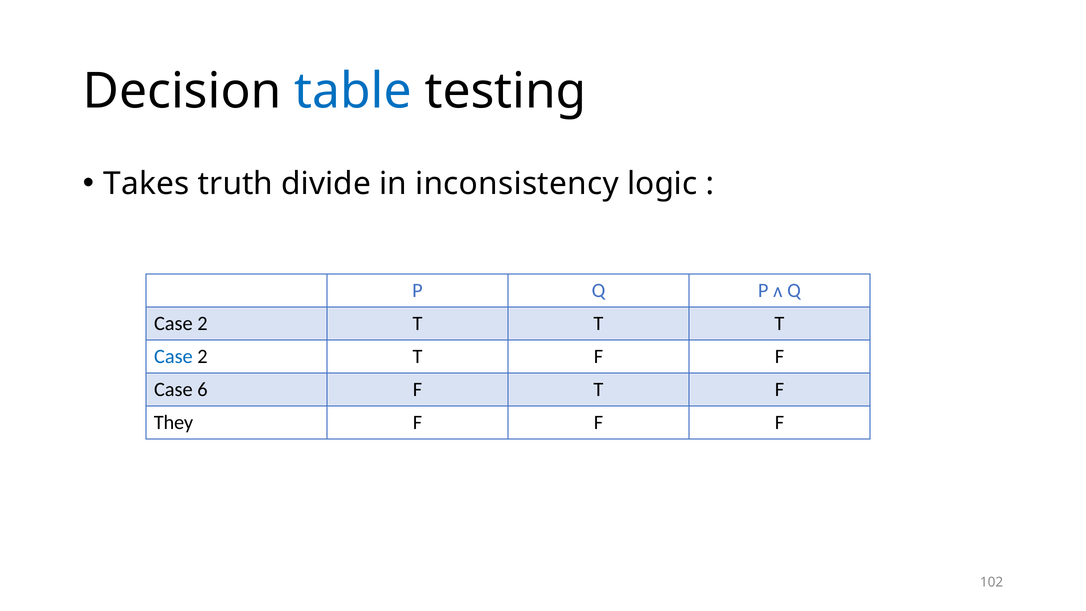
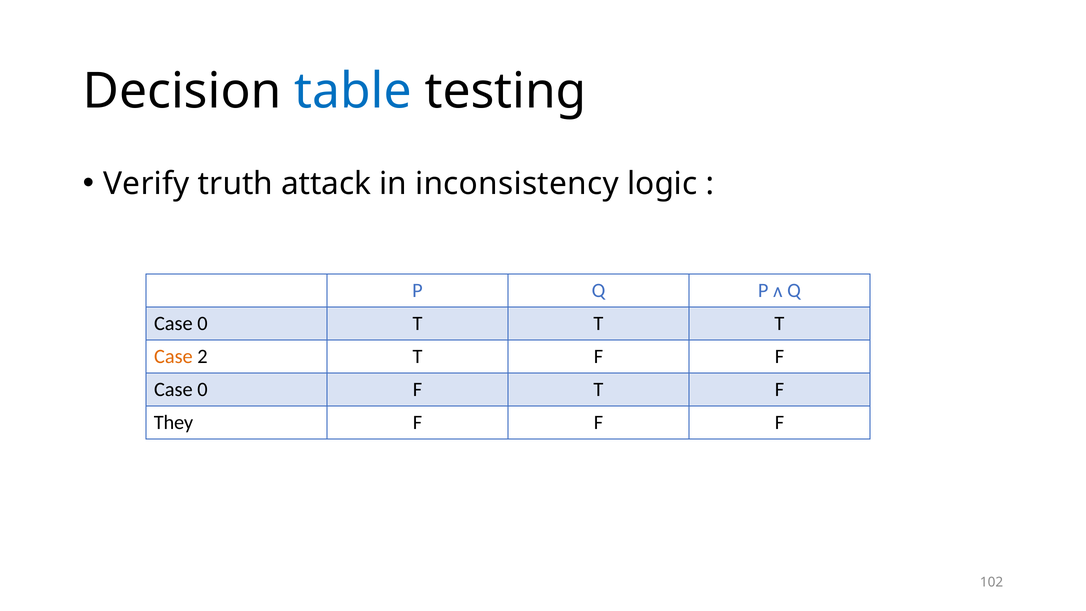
Takes: Takes -> Verify (146, 184)
divide: divide -> attack (326, 184)
2: 2 -> 0 (202, 324)
Case colour: blue -> orange (173, 357)
6: 6 -> 0 (202, 390)
